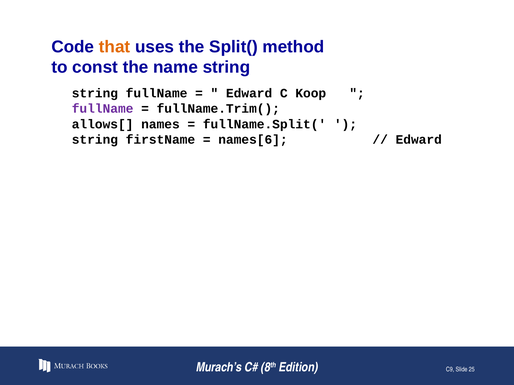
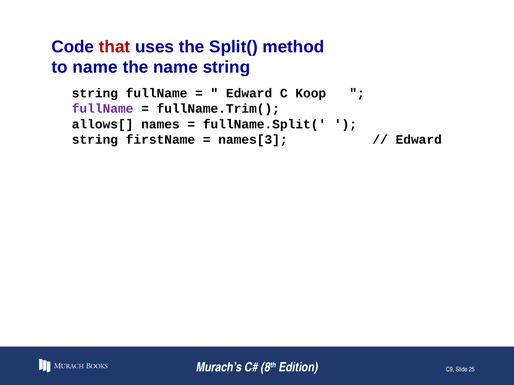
that colour: orange -> red (115, 47)
to const: const -> name (95, 67)
names[6: names[6 -> names[3 (253, 140)
